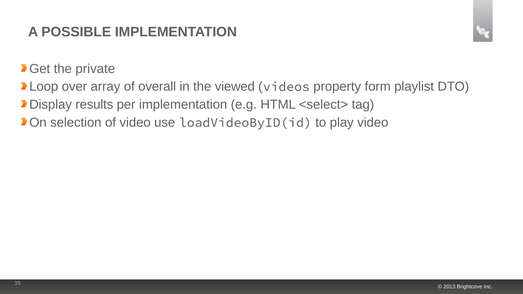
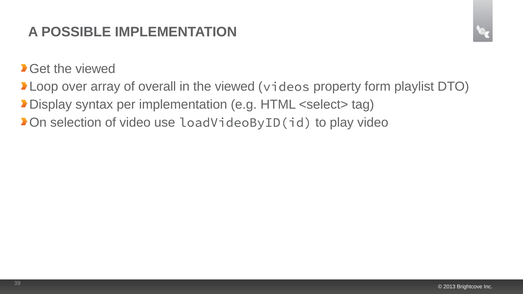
Get the private: private -> viewed (95, 69)
results: results -> syntax (94, 105)
